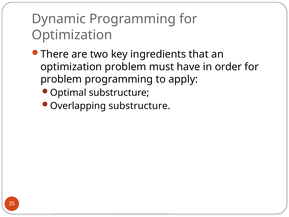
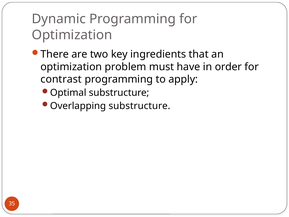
problem: problem -> contrast (61, 79)
